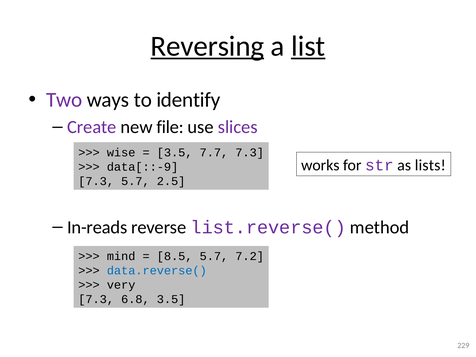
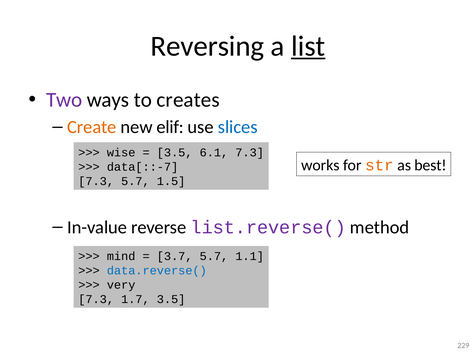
Reversing underline: present -> none (207, 46)
identify: identify -> creates (188, 100)
Create colour: purple -> orange (92, 127)
file: file -> elif (170, 127)
slices colour: purple -> blue (238, 127)
7.7: 7.7 -> 6.1 (214, 153)
str colour: purple -> orange (379, 165)
lists: lists -> best (430, 165)
data[::-9: data[::-9 -> data[::-7 (143, 167)
2.5: 2.5 -> 1.5 (171, 181)
In-reads: In-reads -> In-value (97, 227)
8.5: 8.5 -> 3.7 (175, 256)
7.2: 7.2 -> 1.1 (250, 256)
6.8: 6.8 -> 1.7 (135, 299)
